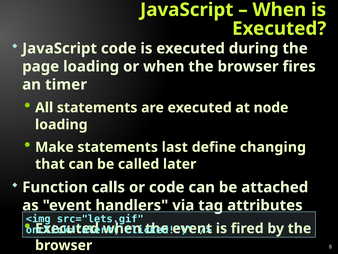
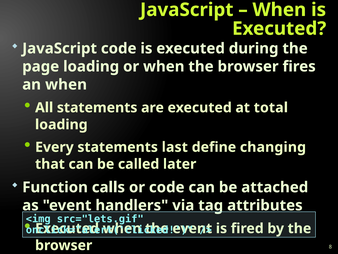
an timer: timer -> when (66, 84)
node: node -> total (271, 107)
Make: Make -> Every (54, 147)
